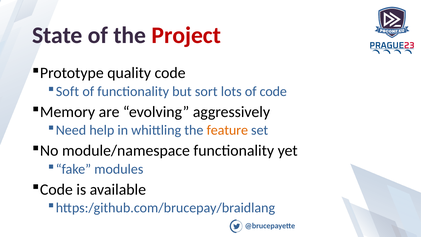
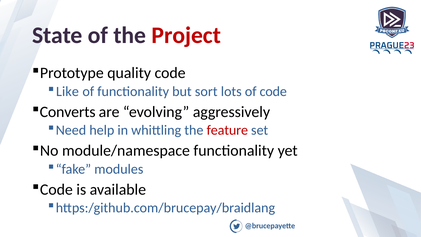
Soft: Soft -> Like (67, 91)
Memory: Memory -> Converts (68, 112)
feature colour: orange -> red (227, 130)
